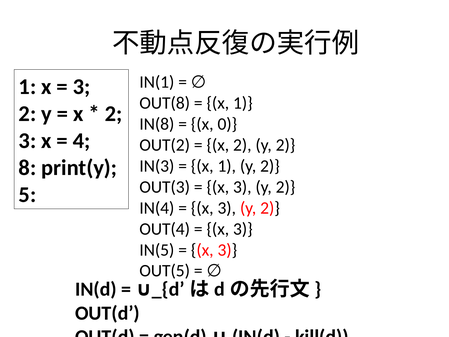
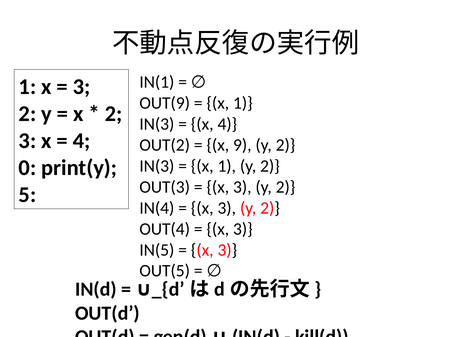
OUT(8: OUT(8 -> OUT(9 (165, 103)
IN(8: IN(8 -> IN(3 (157, 124)
x 0: 0 -> 4 (227, 124)
x 2: 2 -> 9 (242, 145)
8: 8 -> 0 (27, 168)
